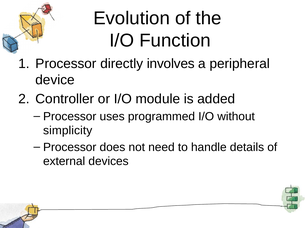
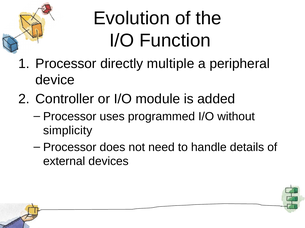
involves: involves -> multiple (171, 64)
